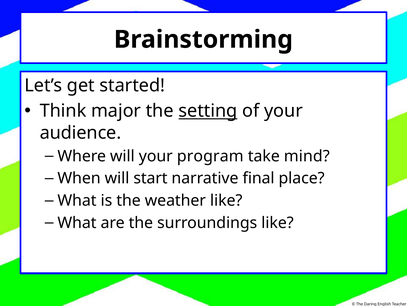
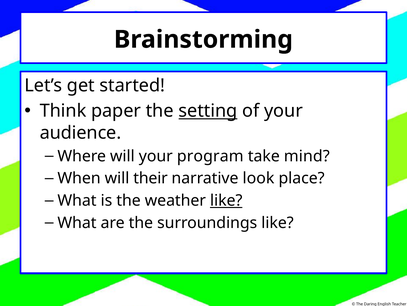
major: major -> paper (116, 111)
start: start -> their (151, 178)
final: final -> look (258, 178)
like underline: none -> present (226, 200)
